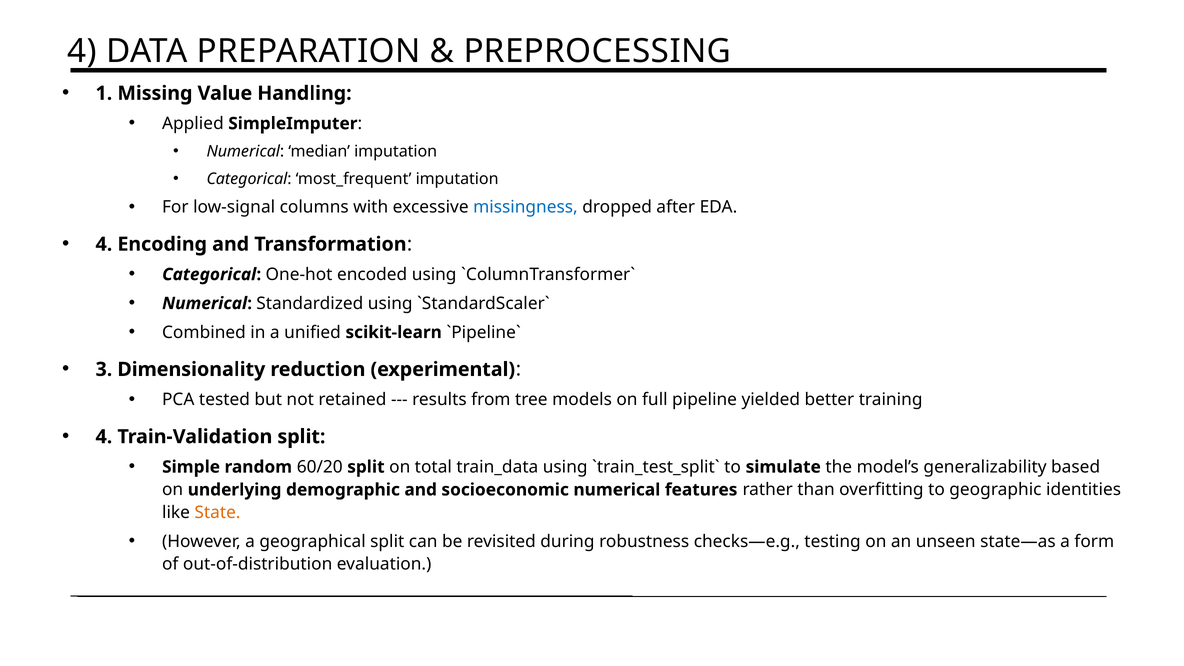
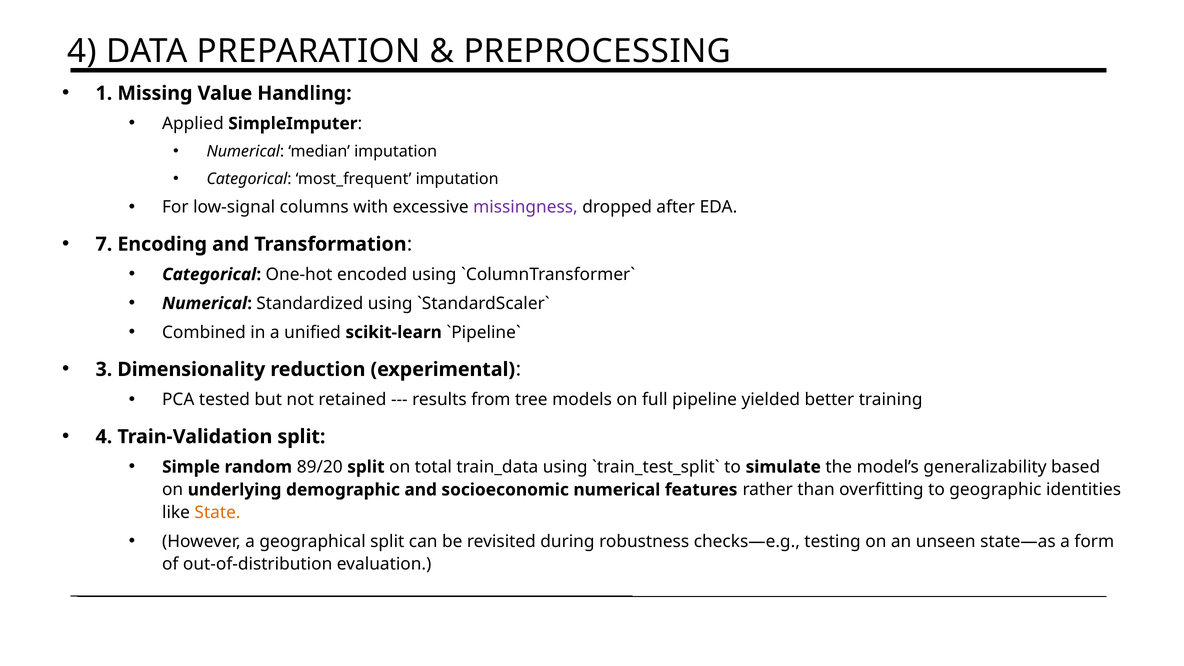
missingness colour: blue -> purple (525, 207)
4: 4 -> 7 (104, 244)
60/20: 60/20 -> 89/20 (320, 467)
